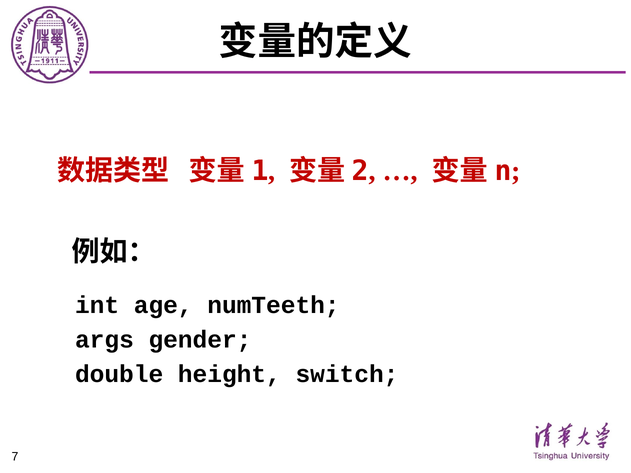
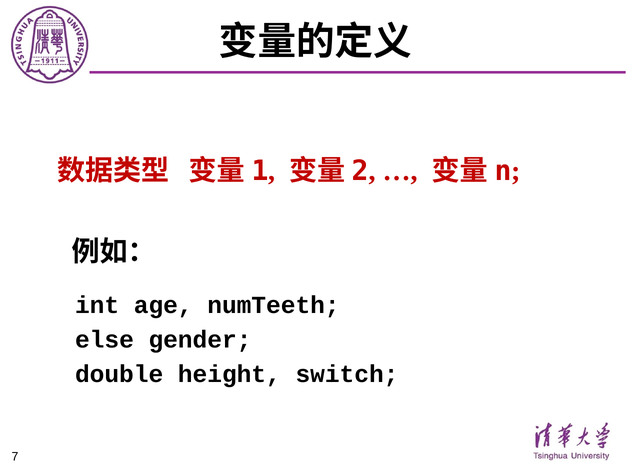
args: args -> else (104, 340)
